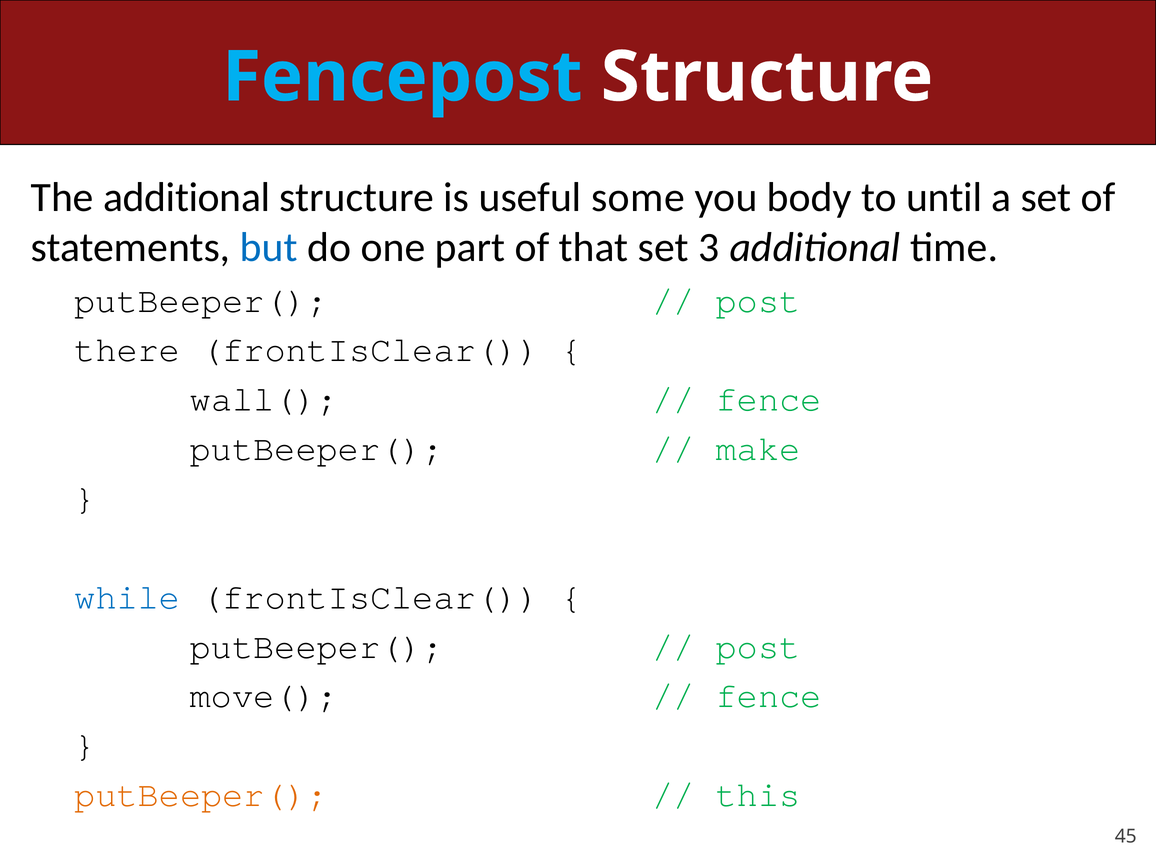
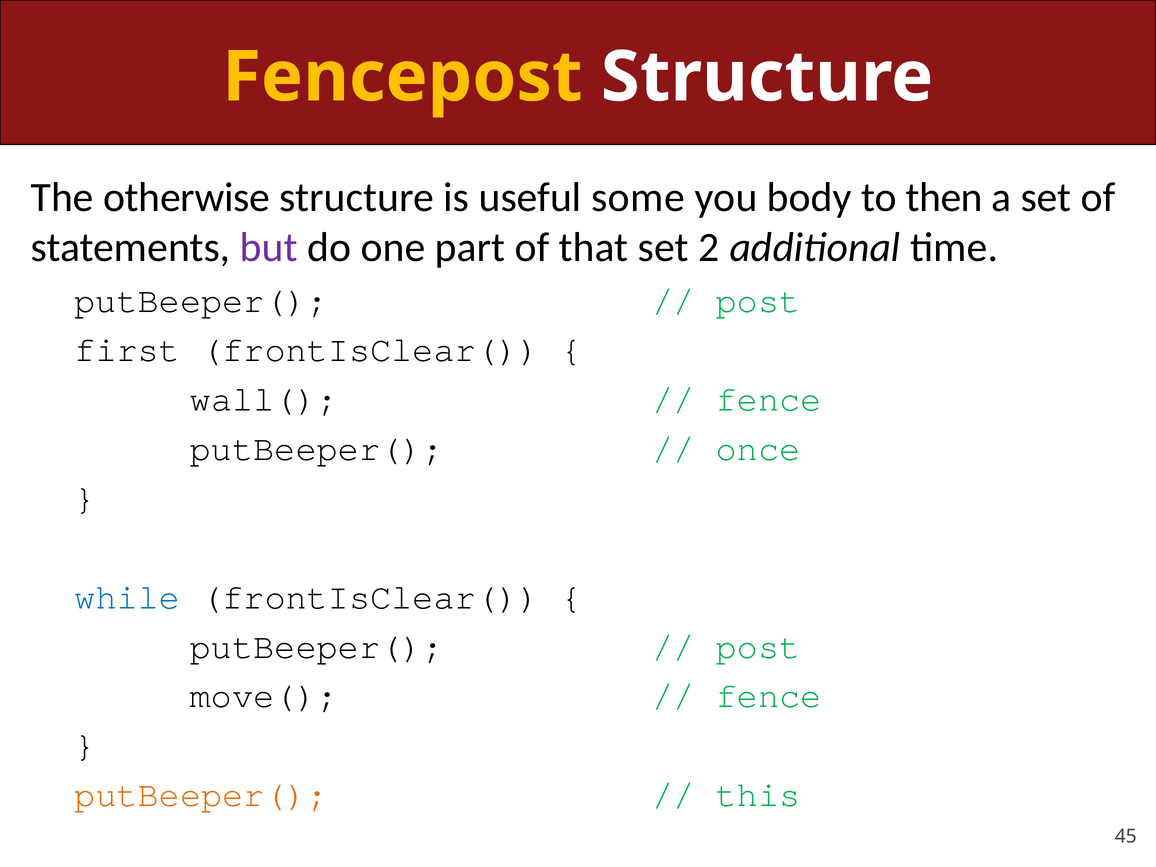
Fencepost colour: light blue -> yellow (402, 77)
The additional: additional -> otherwise (187, 197)
until: until -> then (944, 197)
but colour: blue -> purple (269, 248)
3: 3 -> 2 (709, 248)
there: there -> first (127, 350)
make: make -> once (758, 449)
